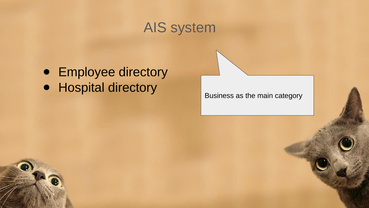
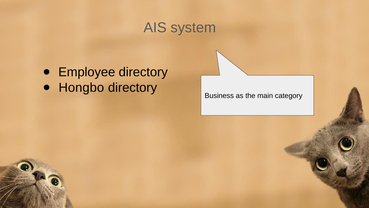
Hospital: Hospital -> Hongbo (81, 87)
